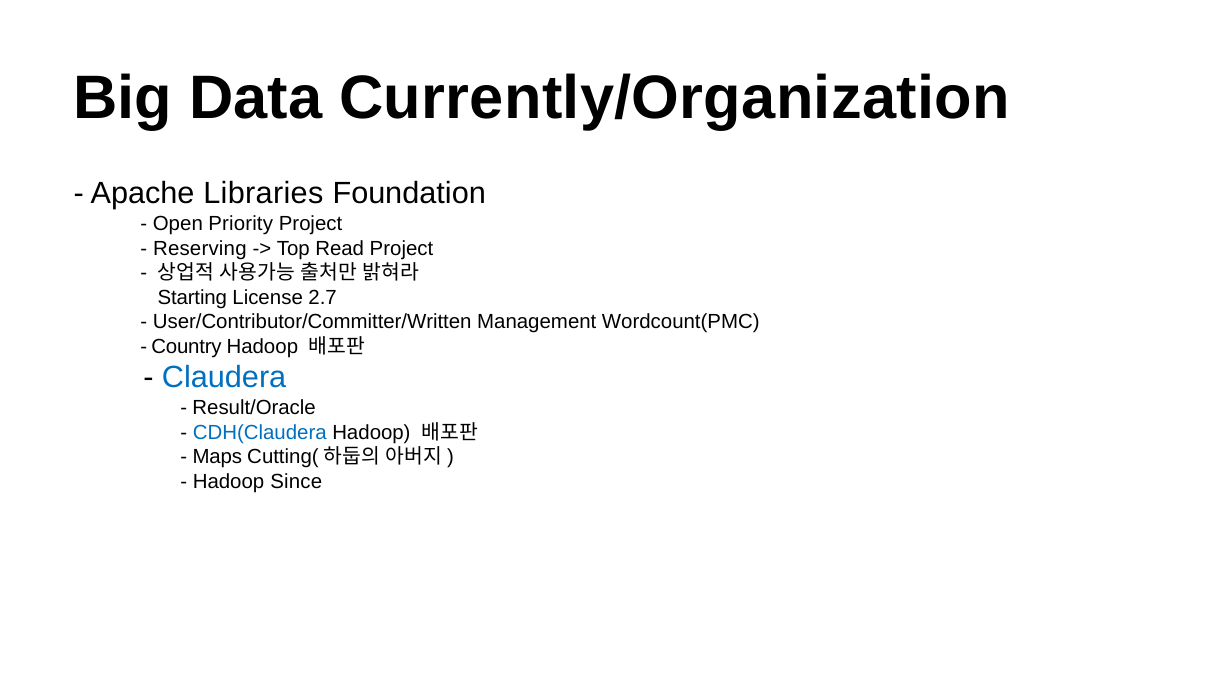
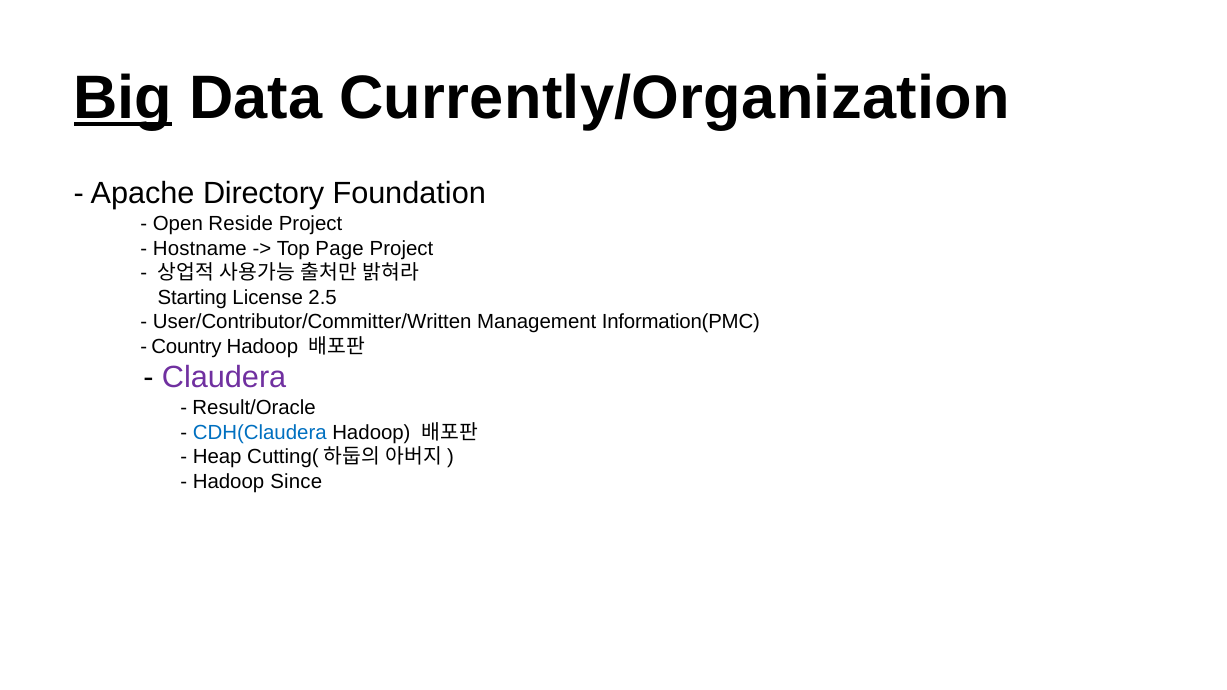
Big underline: none -> present (123, 98)
Libraries: Libraries -> Directory (264, 194)
Priority: Priority -> Reside (241, 224)
Reserving: Reserving -> Hostname (200, 248)
Read: Read -> Page (340, 248)
2.7: 2.7 -> 2.5 (323, 297)
Wordcount(PMC: Wordcount(PMC -> Information(PMC (681, 322)
Claudera colour: blue -> purple (224, 378)
Maps: Maps -> Heap (217, 457)
